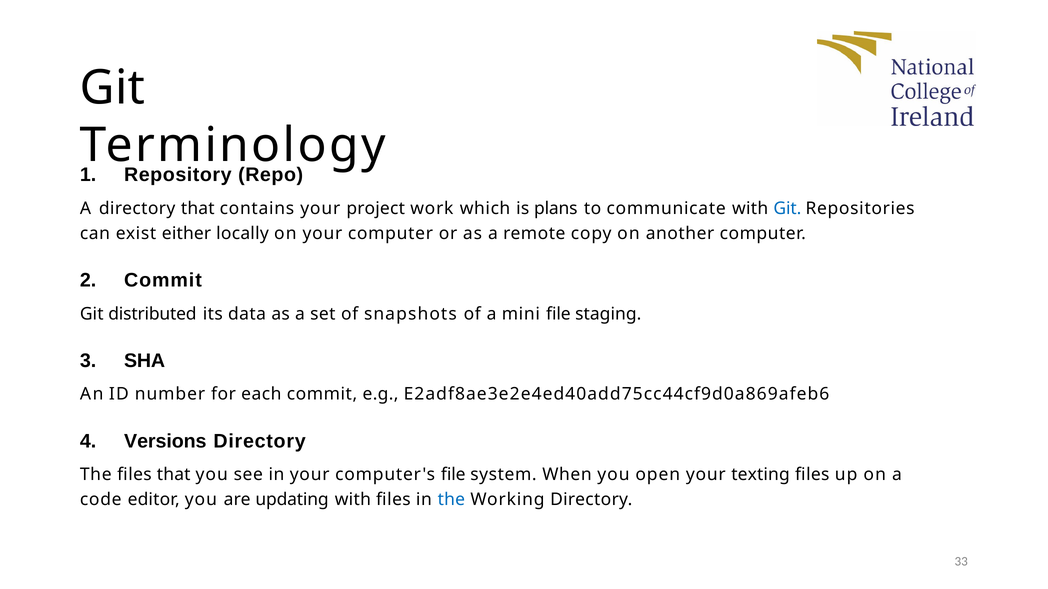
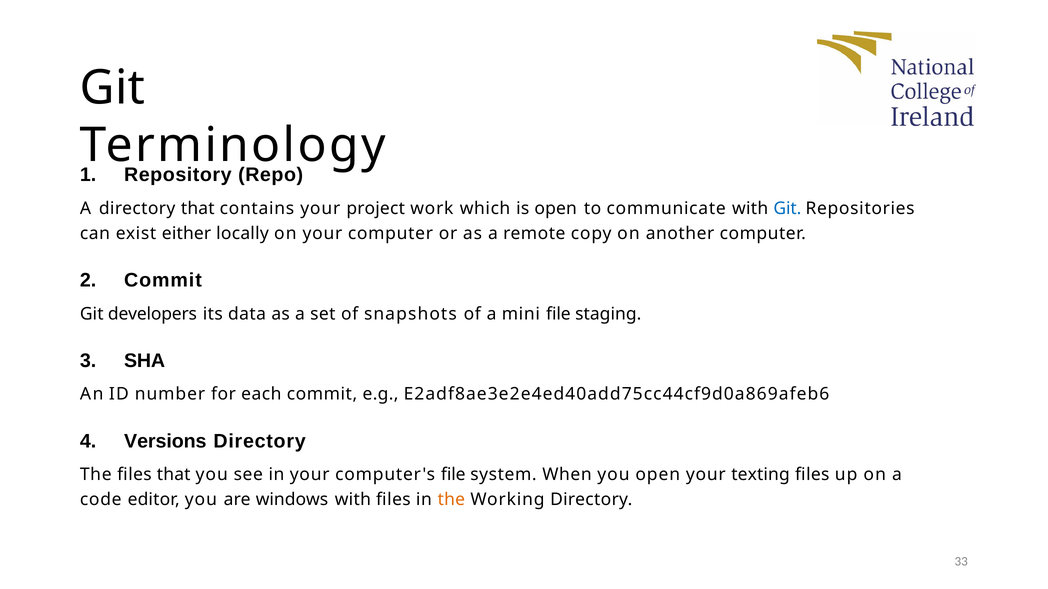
is plans: plans -> open (556, 209)
distributed: distributed -> developers (152, 314)
updating: updating -> windows (292, 500)
the colour: blue -> orange (451, 500)
